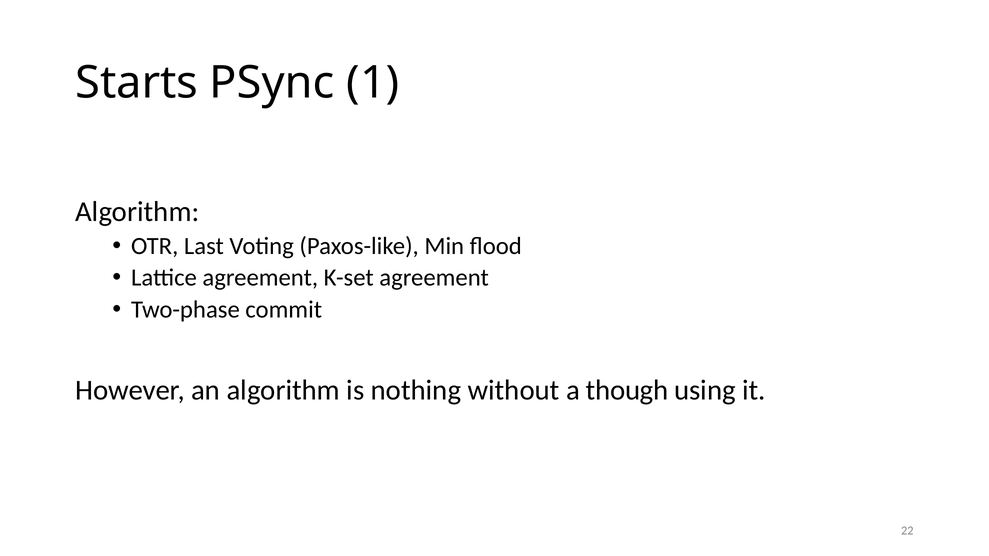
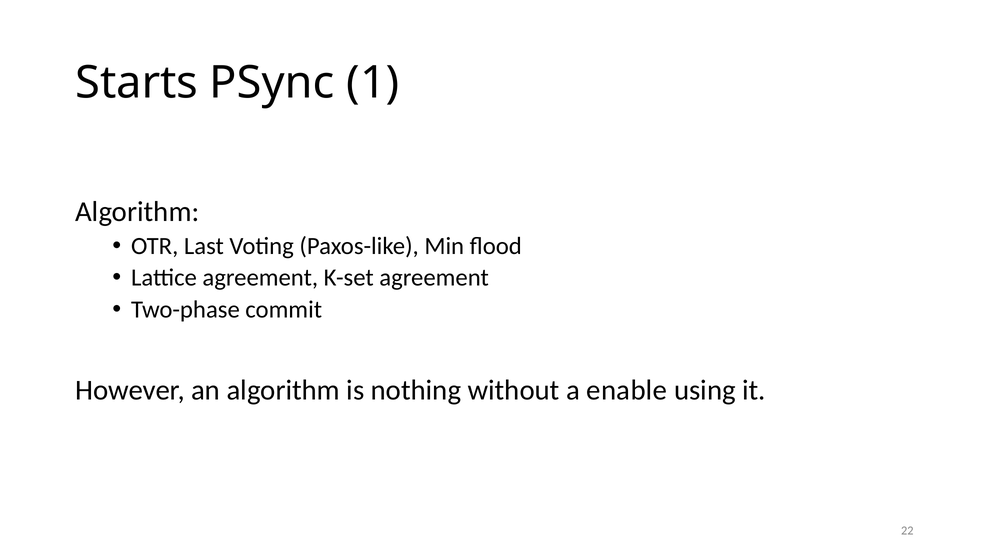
though: though -> enable (627, 390)
